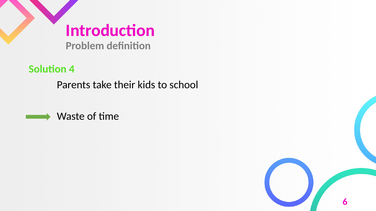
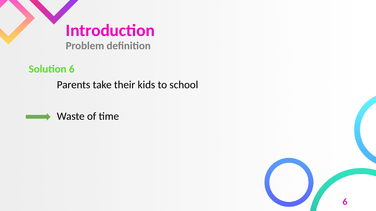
Solution 4: 4 -> 6 (72, 69)
